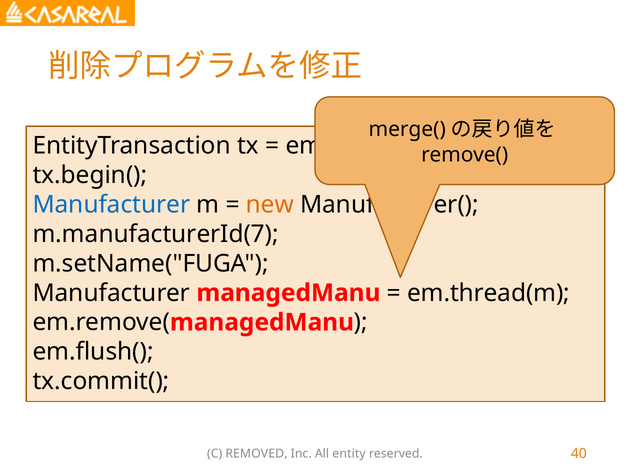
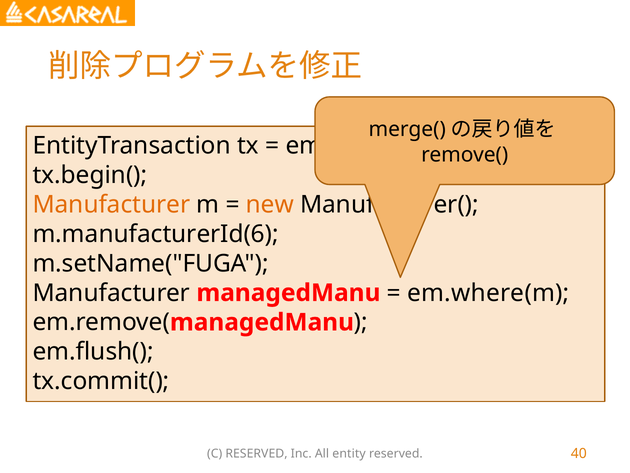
Manufacturer colour: blue -> orange (111, 204)
m.manufacturerId(7: m.manufacturerId(7 -> m.manufacturerId(6 (156, 234)
em.thread(m: em.thread(m -> em.where(m (488, 293)
C REMOVED: REMOVED -> RESERVED (256, 453)
